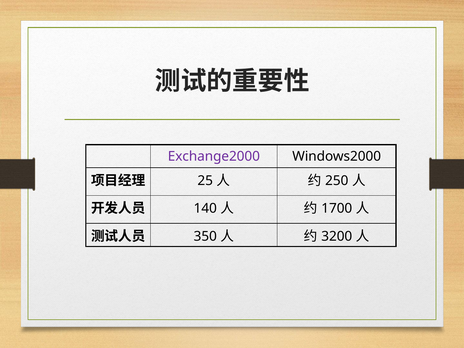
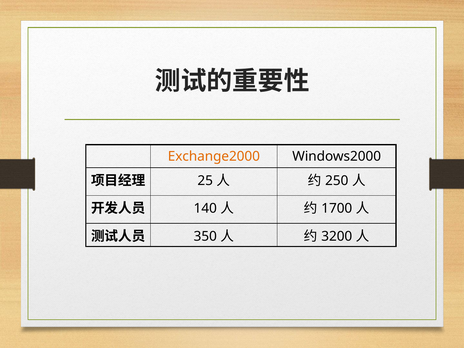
Exchange2000 colour: purple -> orange (214, 157)
